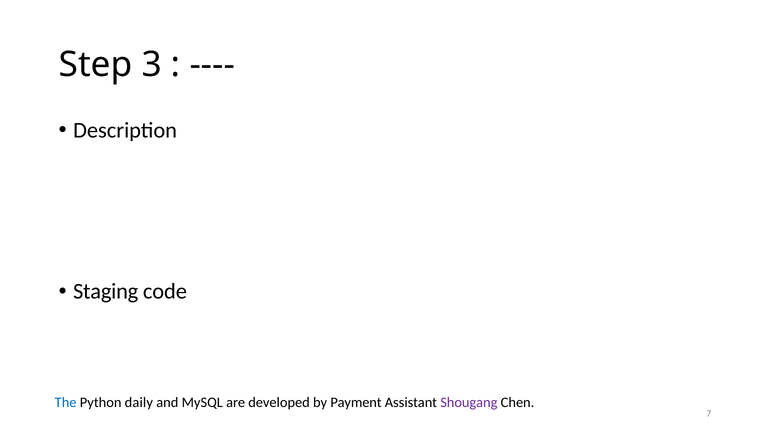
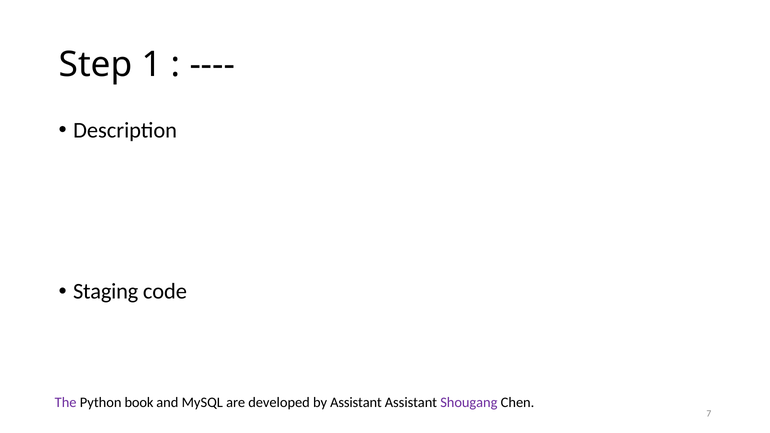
3: 3 -> 1 (152, 65)
The colour: blue -> purple (66, 402)
daily: daily -> book (139, 402)
by Payment: Payment -> Assistant (356, 402)
